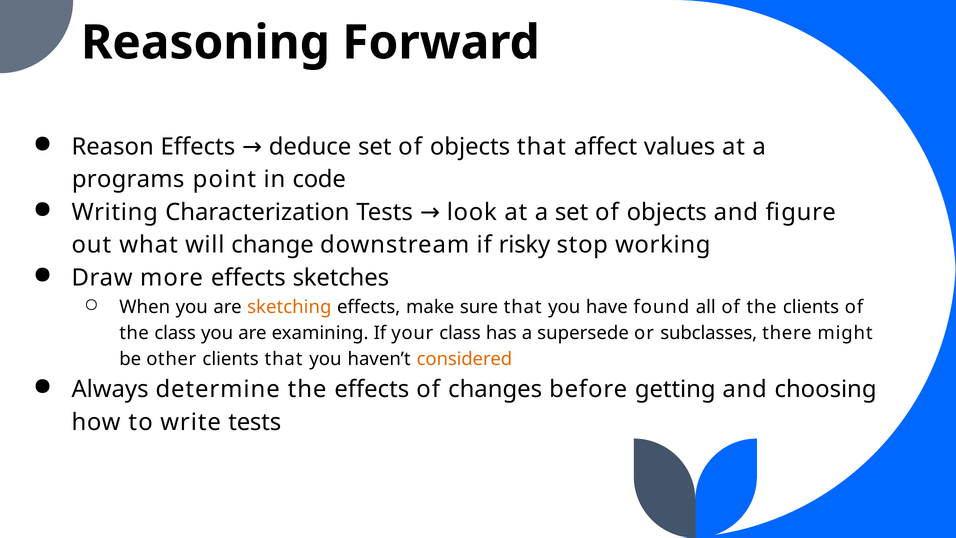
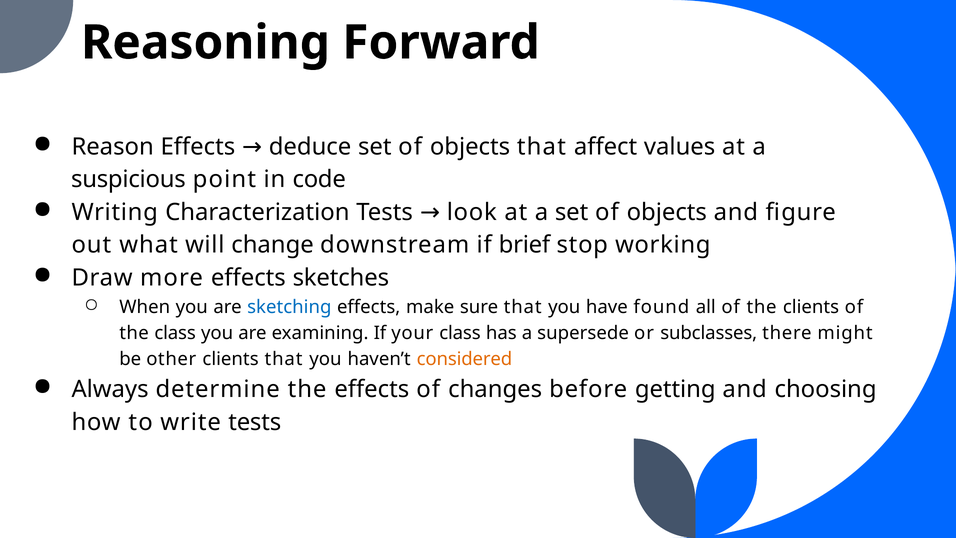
programs: programs -> suspicious (128, 179)
risky: risky -> brief (524, 245)
sketching colour: orange -> blue (289, 307)
